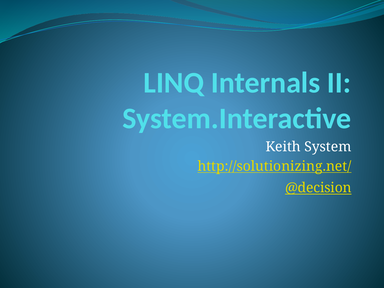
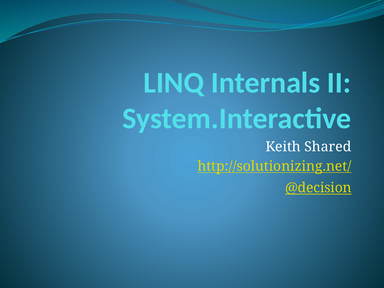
System: System -> Shared (328, 147)
